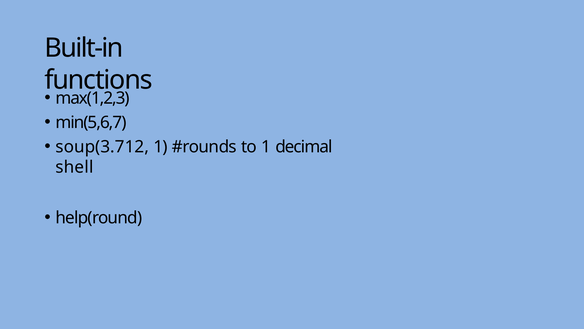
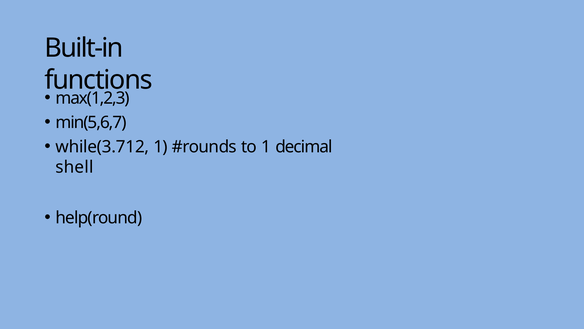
soup(3.712: soup(3.712 -> while(3.712 (102, 147)
